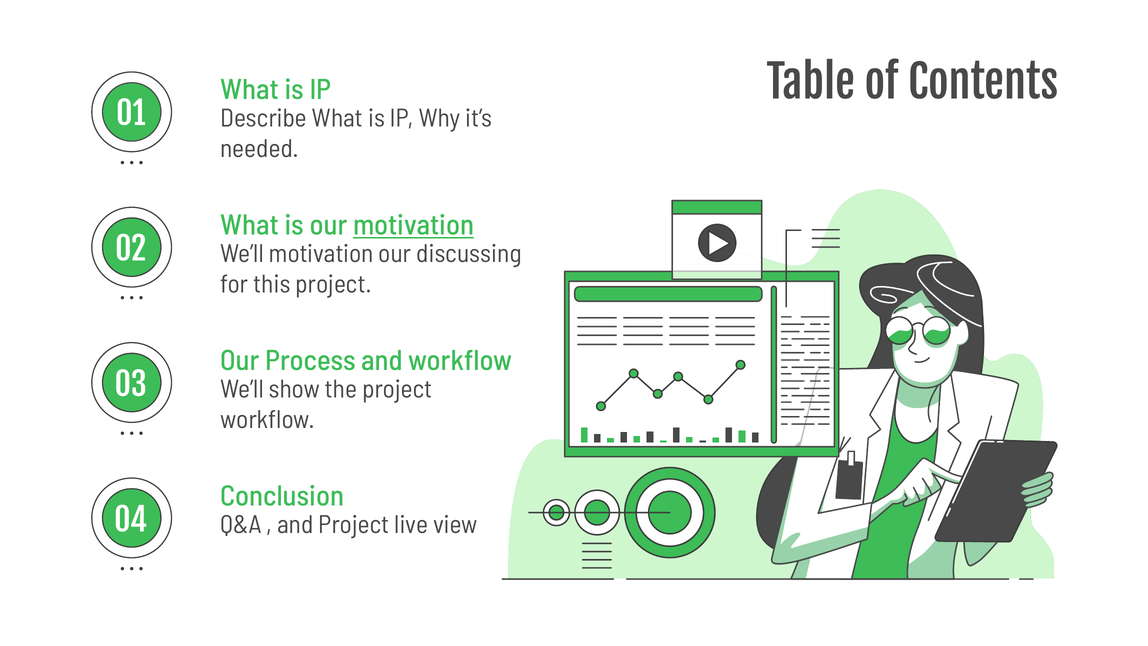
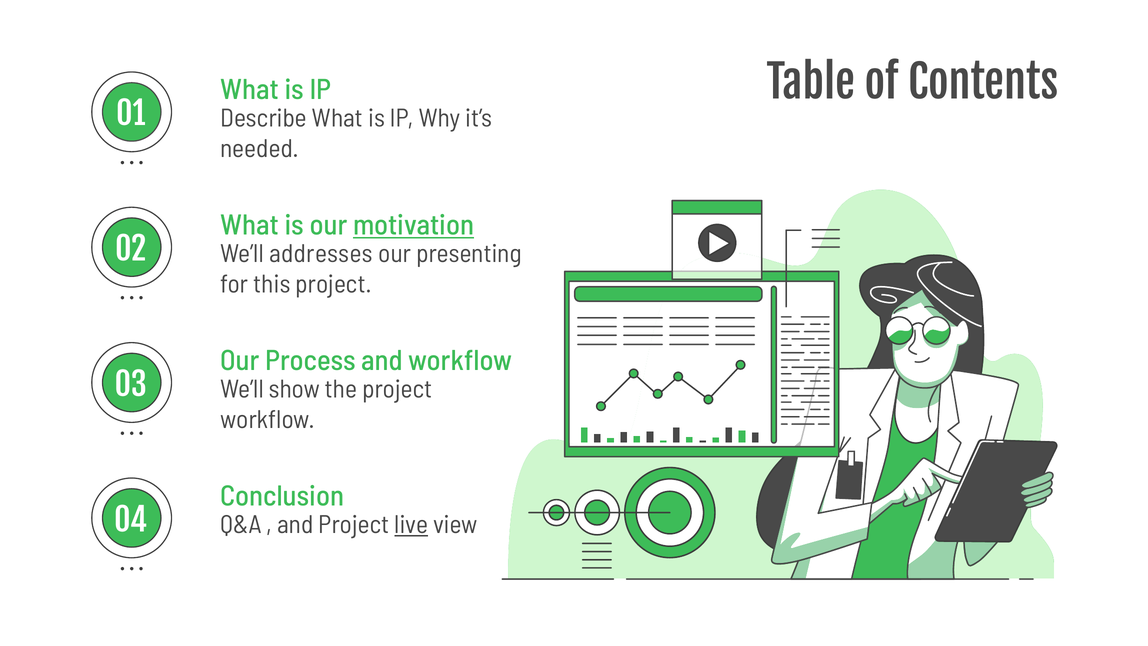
We’ll motivation: motivation -> addresses (321, 254)
discussing: discussing -> presenting (469, 254)
live underline: none -> present (411, 525)
